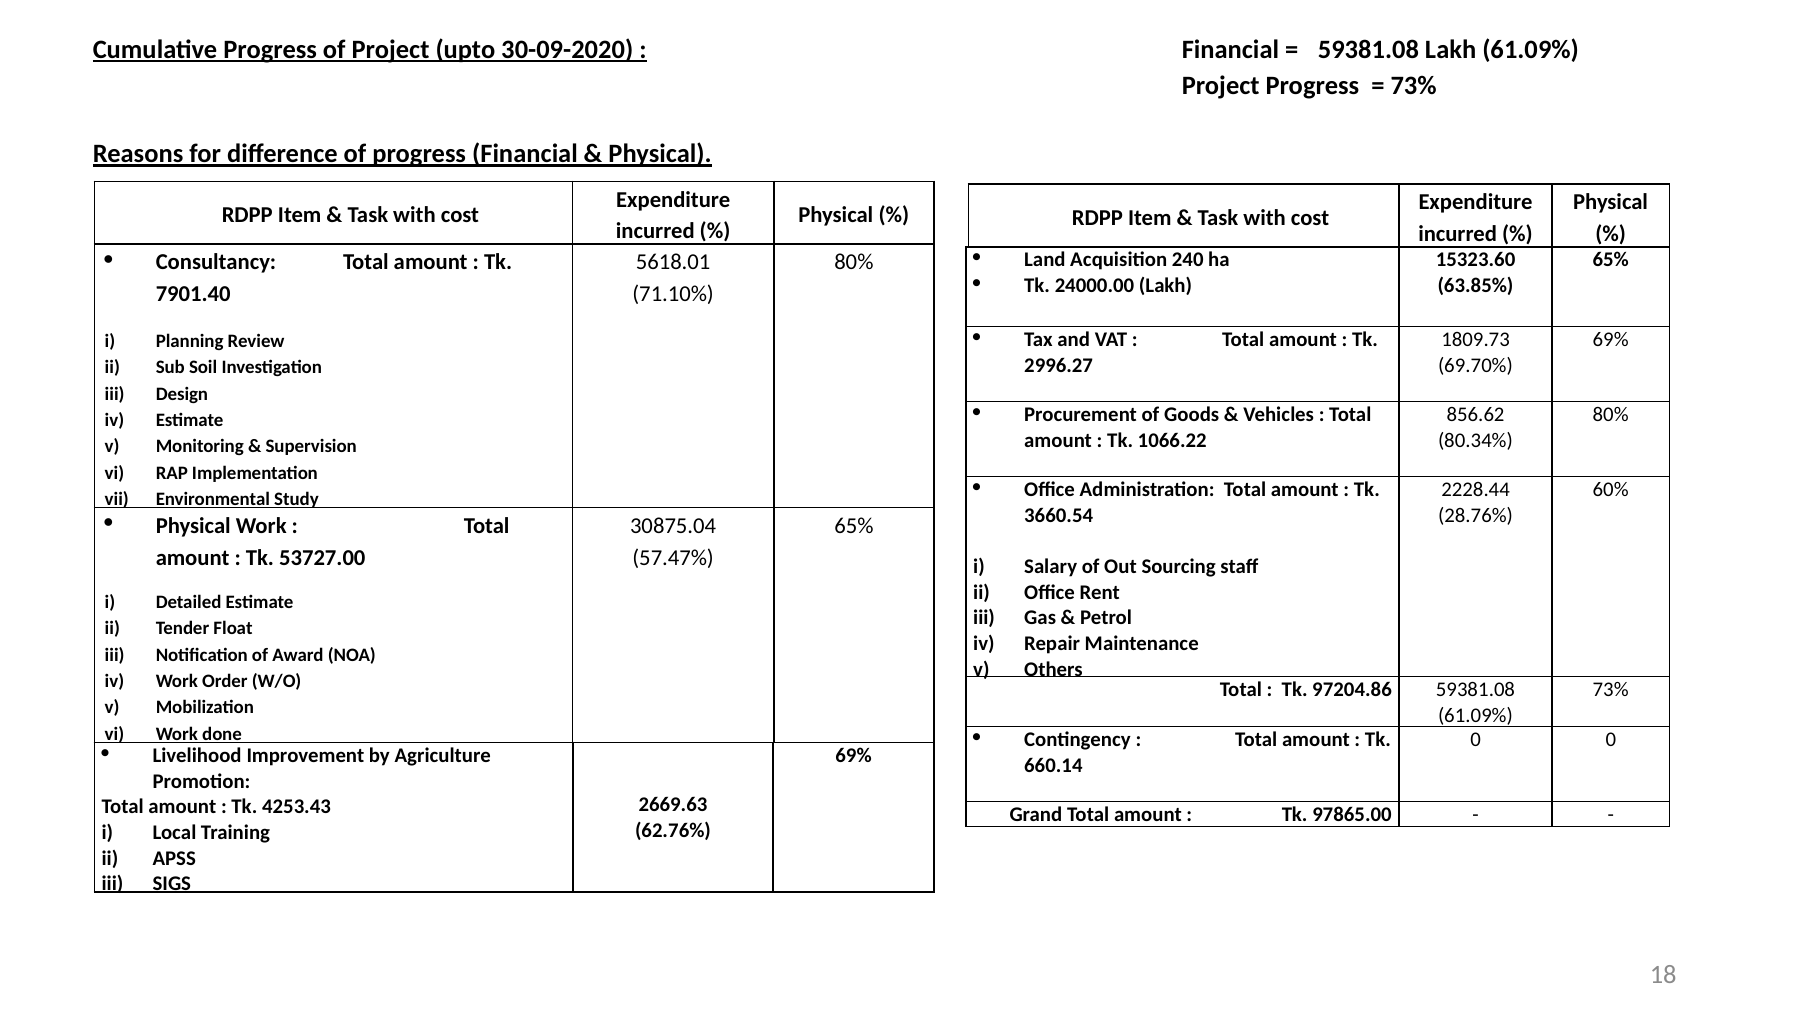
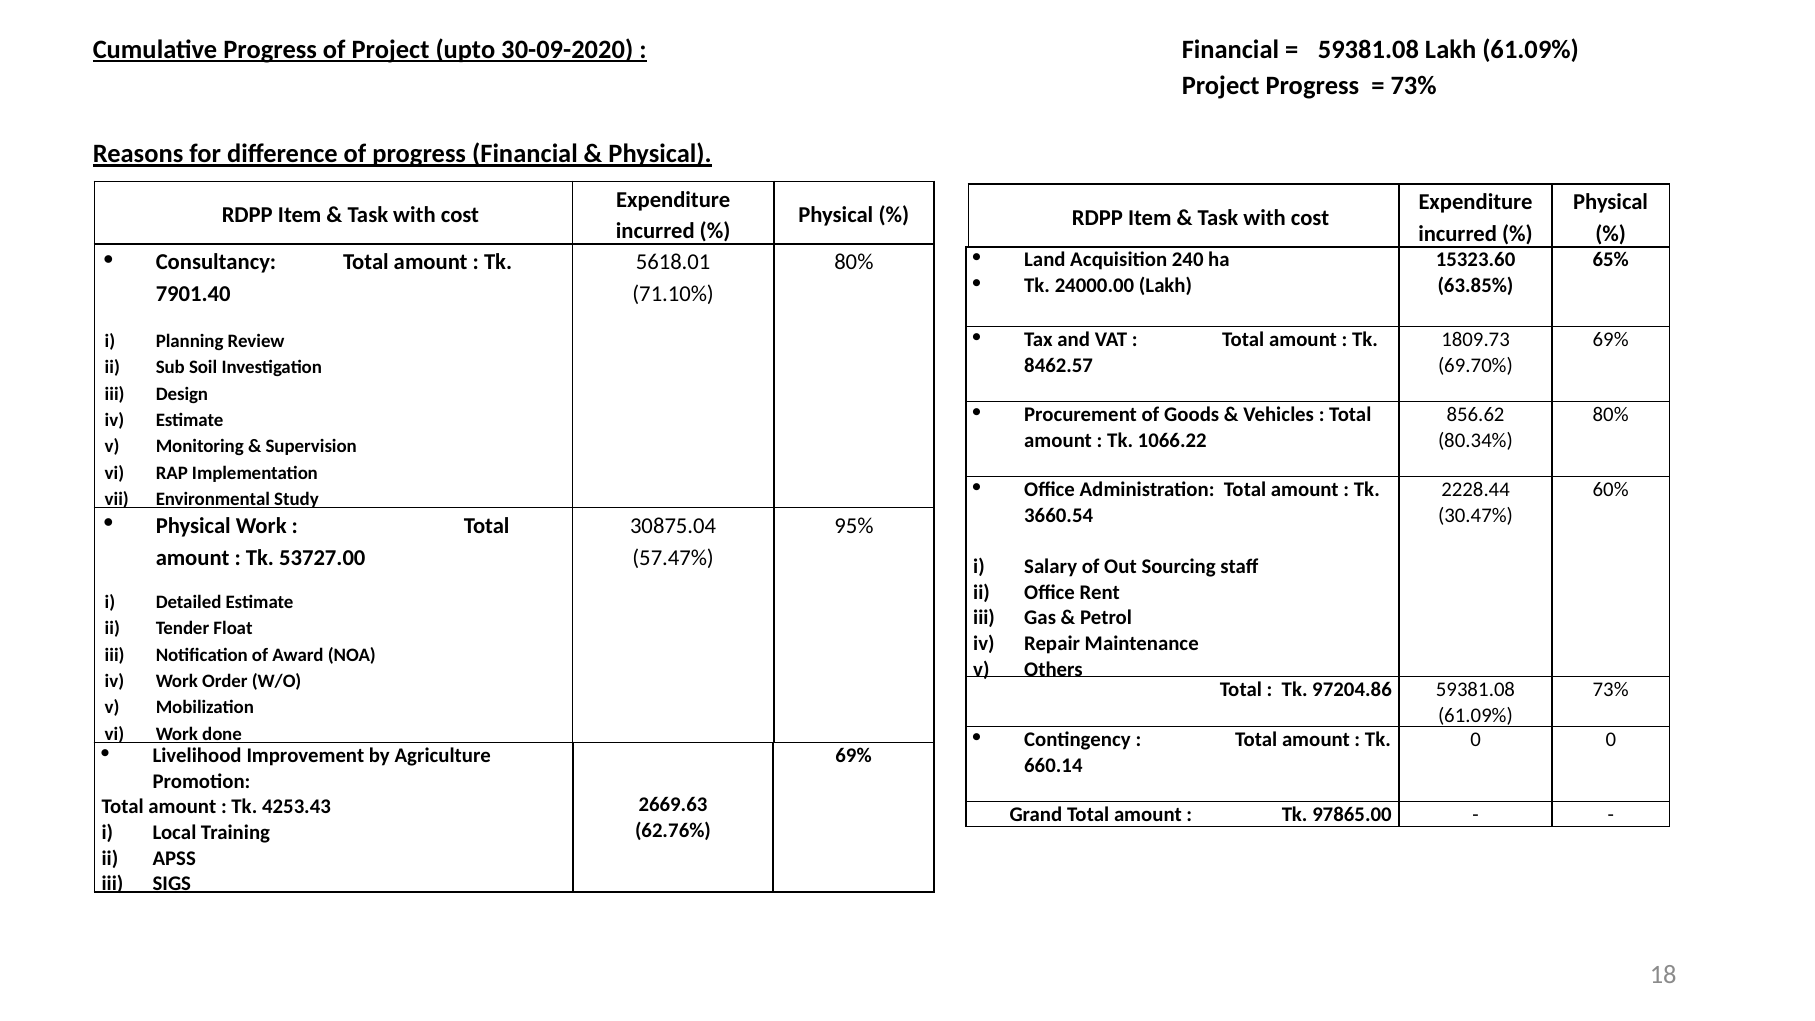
2996.27: 2996.27 -> 8462.57 (1059, 365)
28.76%: 28.76% -> 30.47% (1476, 515)
65%: 65% -> 95% (854, 526)
